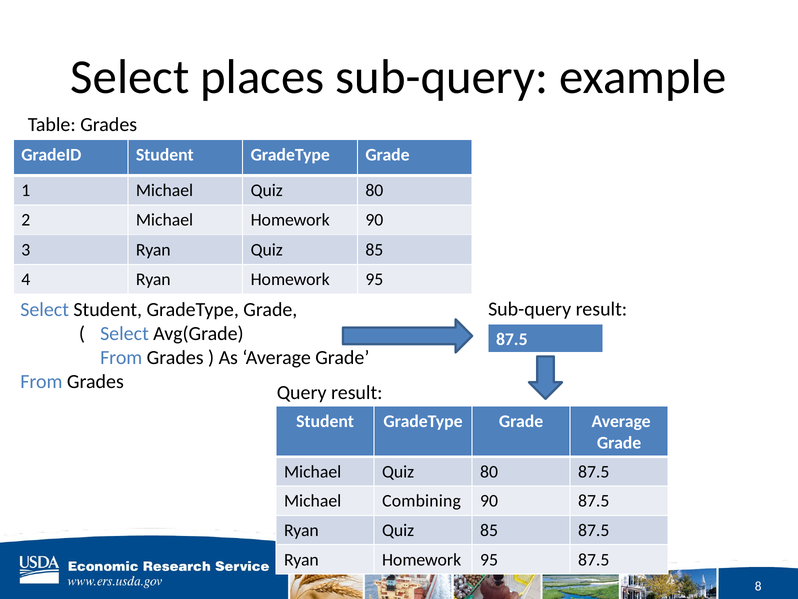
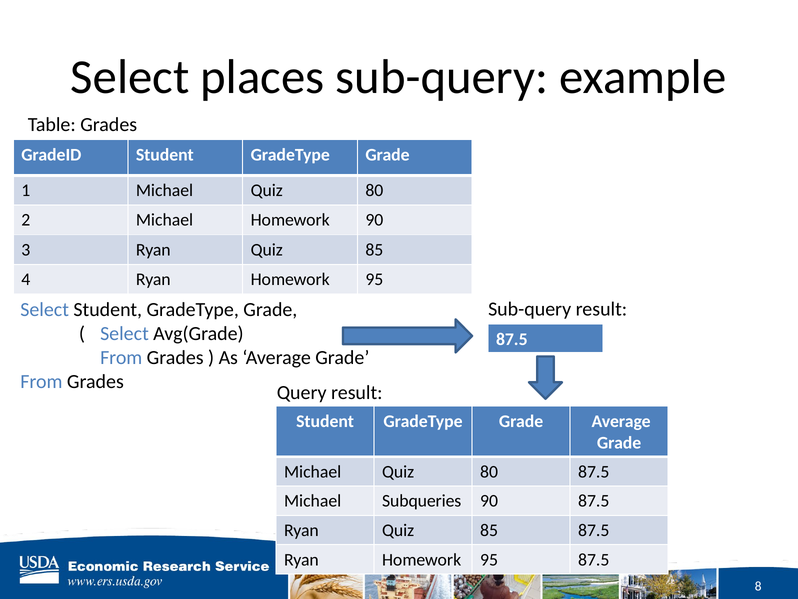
Combining: Combining -> Subqueries (422, 501)
